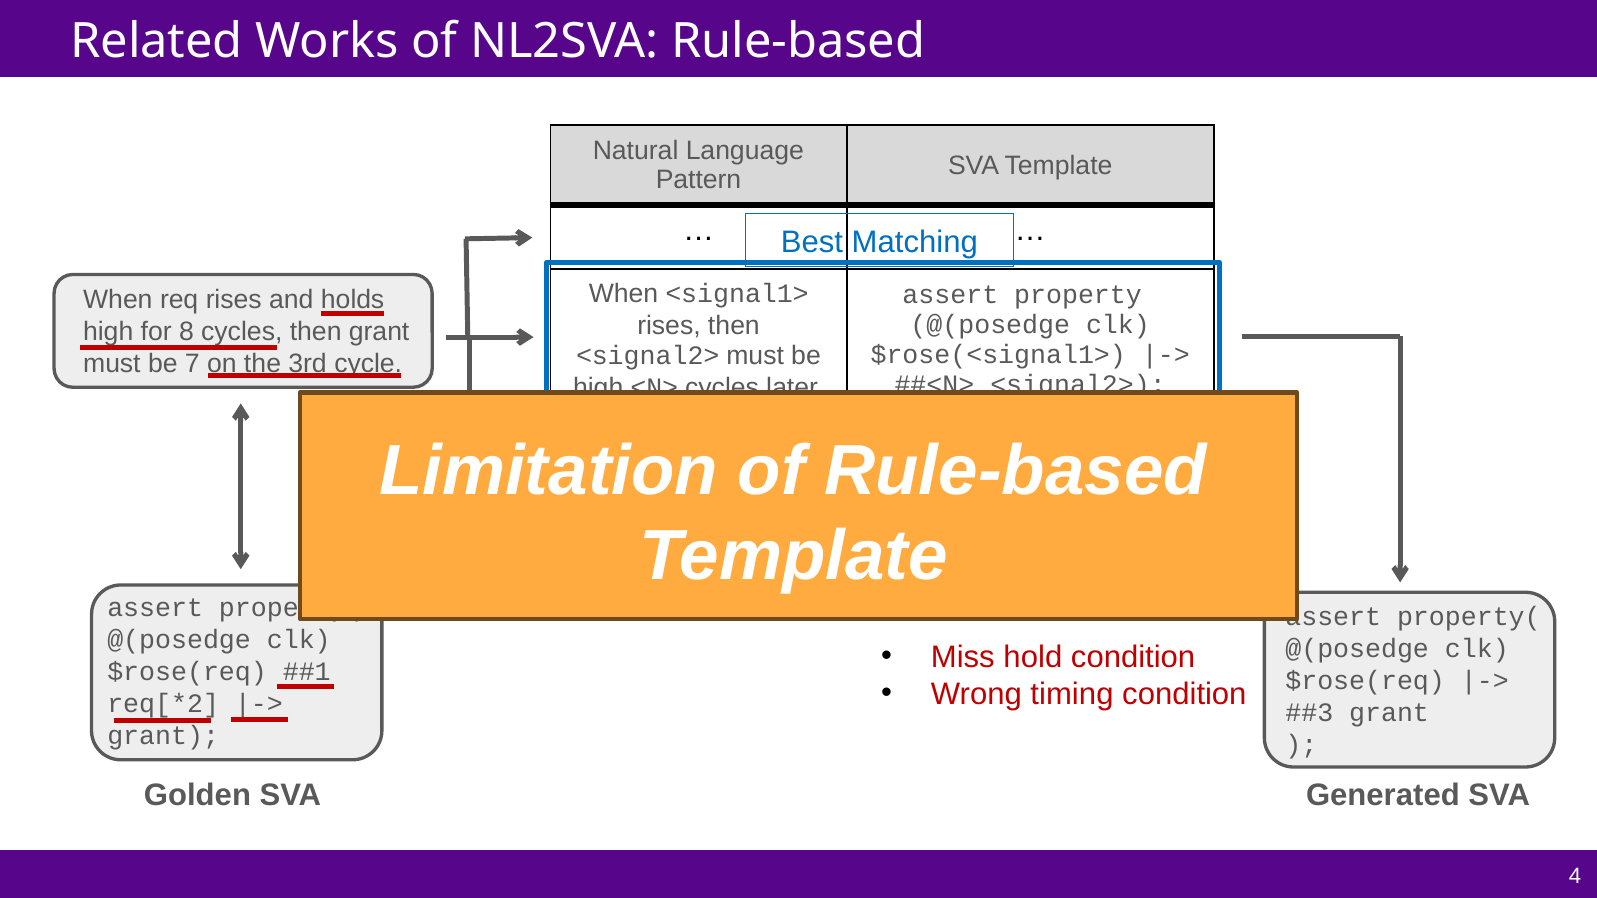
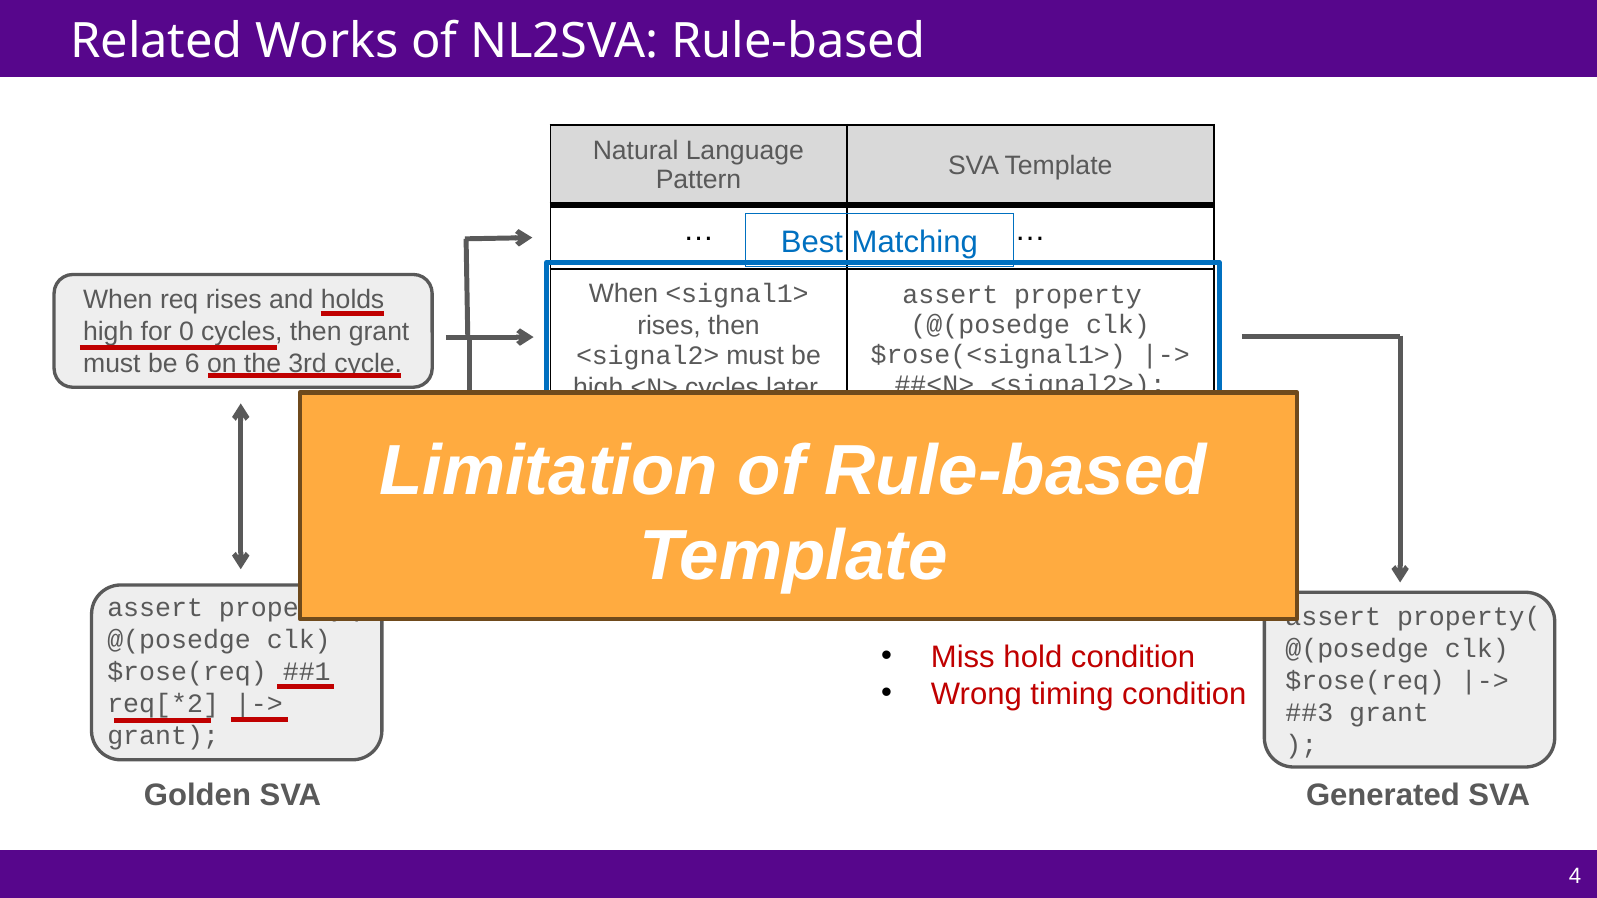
8: 8 -> 0 (187, 332)
7: 7 -> 6 (192, 364)
